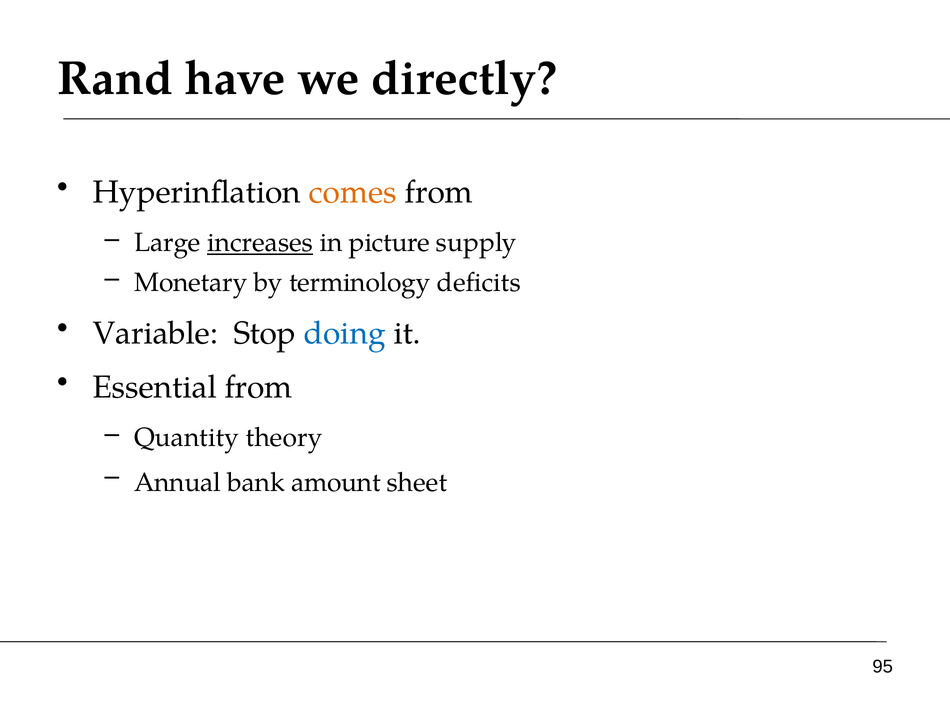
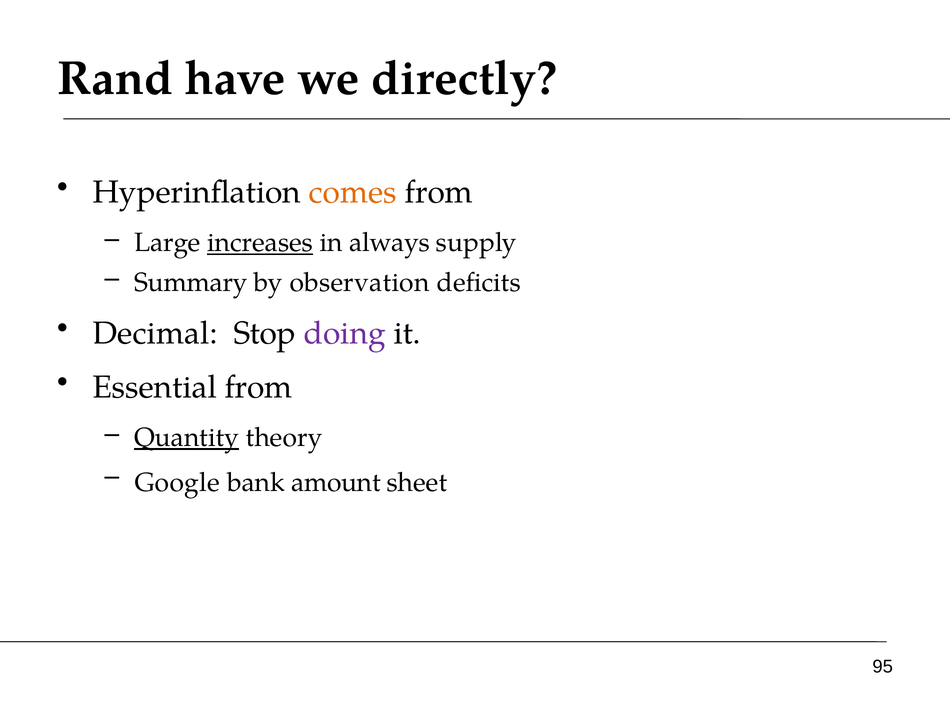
picture: picture -> always (390, 243)
Monetary: Monetary -> Summary (191, 282)
terminology: terminology -> observation (360, 282)
Variable: Variable -> Decimal (155, 333)
doing colour: blue -> purple (345, 333)
Quantity underline: none -> present (187, 437)
Annual: Annual -> Google (177, 482)
